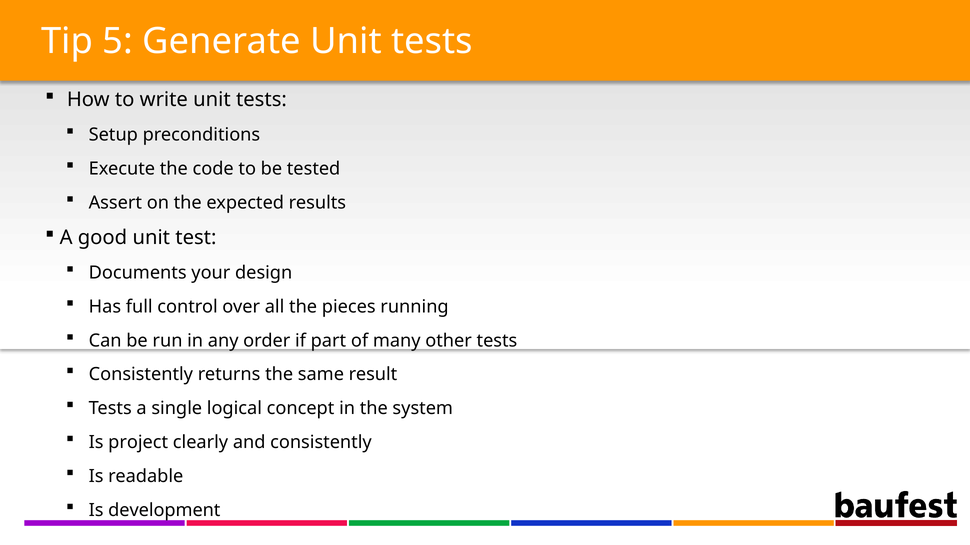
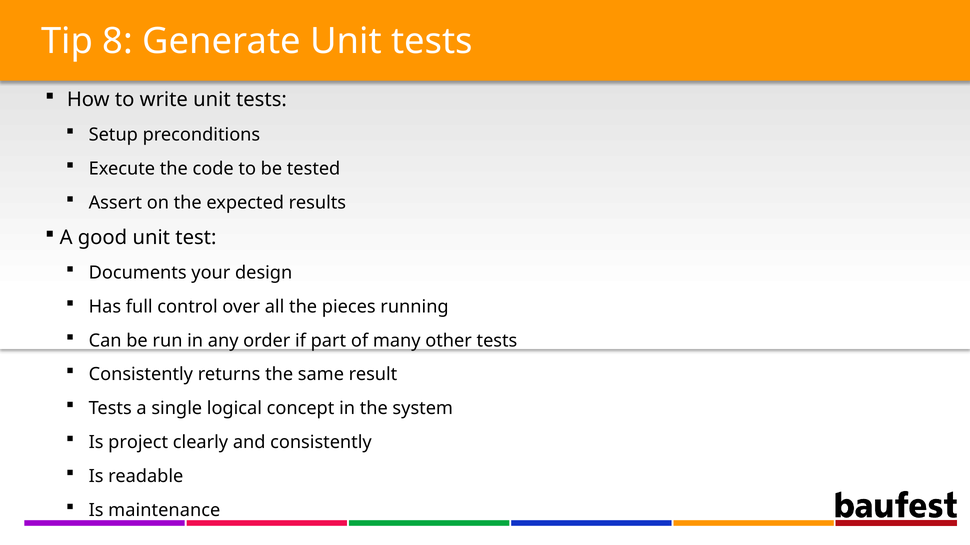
5: 5 -> 8 (118, 41)
development: development -> maintenance (164, 511)
